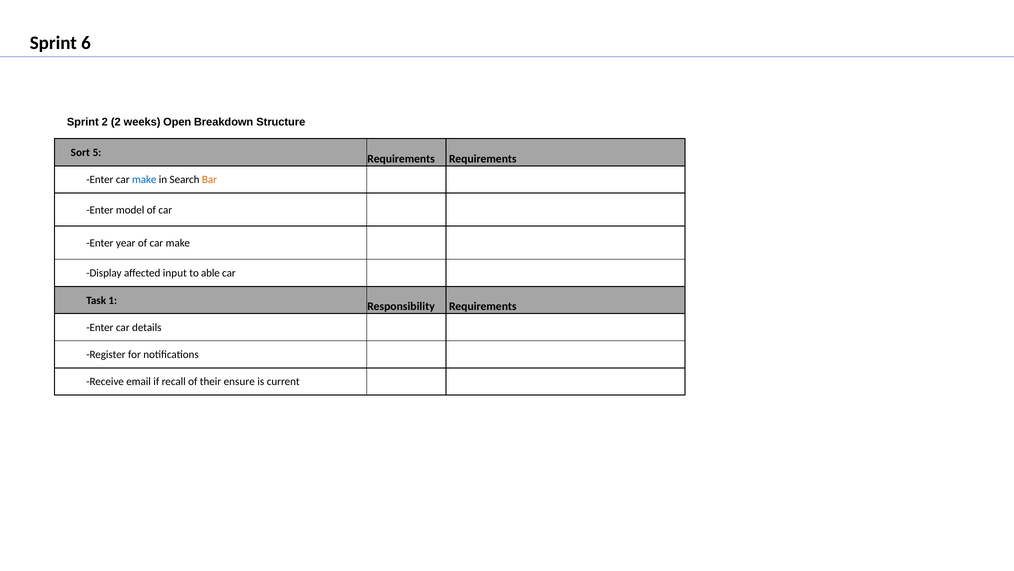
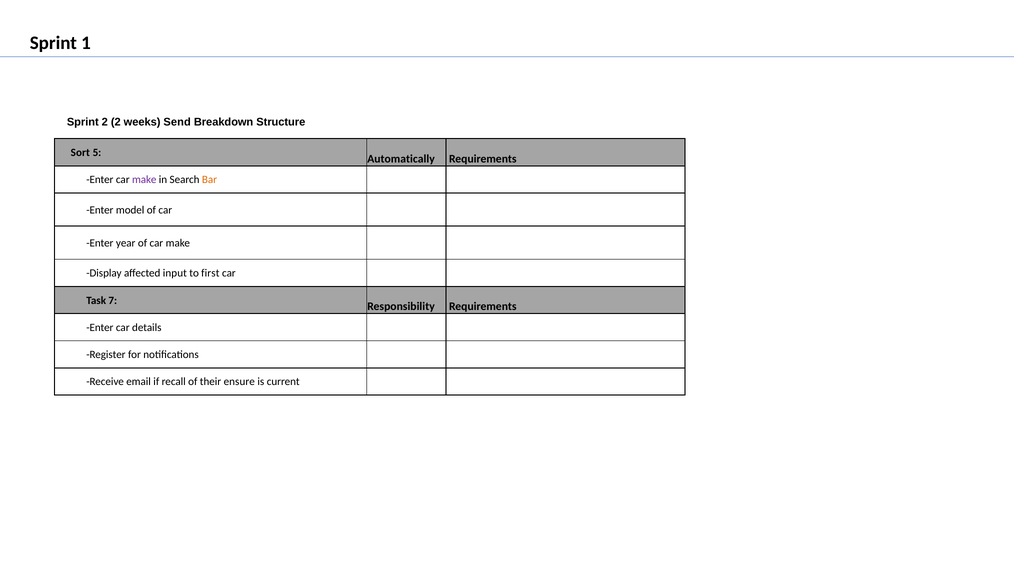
6: 6 -> 1 (86, 43)
Open: Open -> Send (177, 122)
Requirements: Requirements -> Automatically (401, 159)
make colour: blue -> purple (144, 180)
able: able -> first (210, 273)
1: 1 -> 7 (113, 300)
